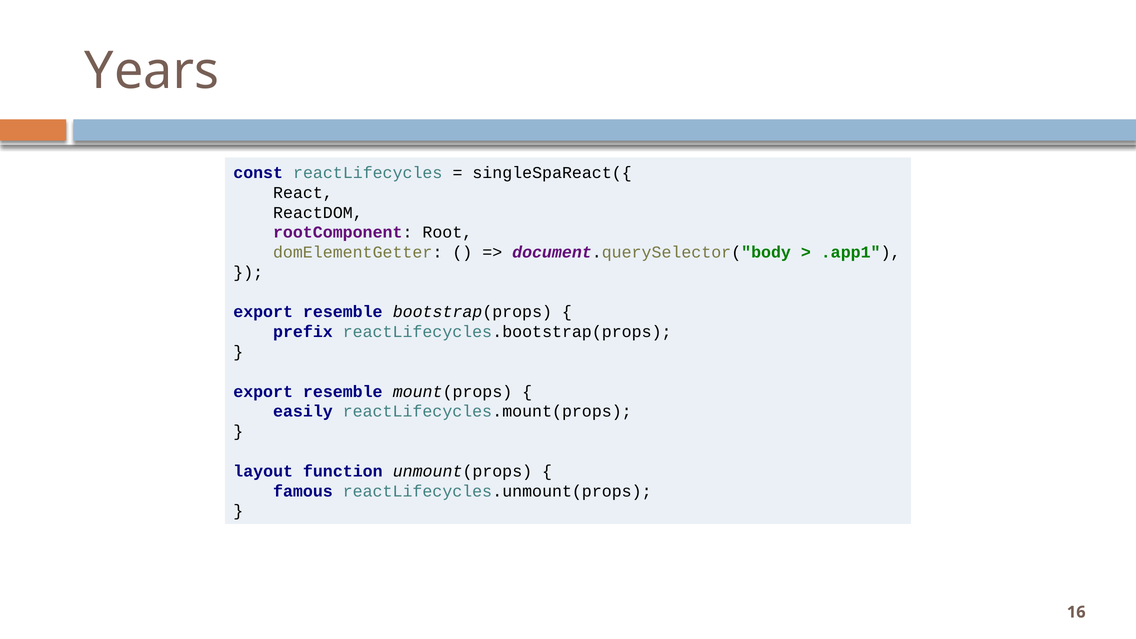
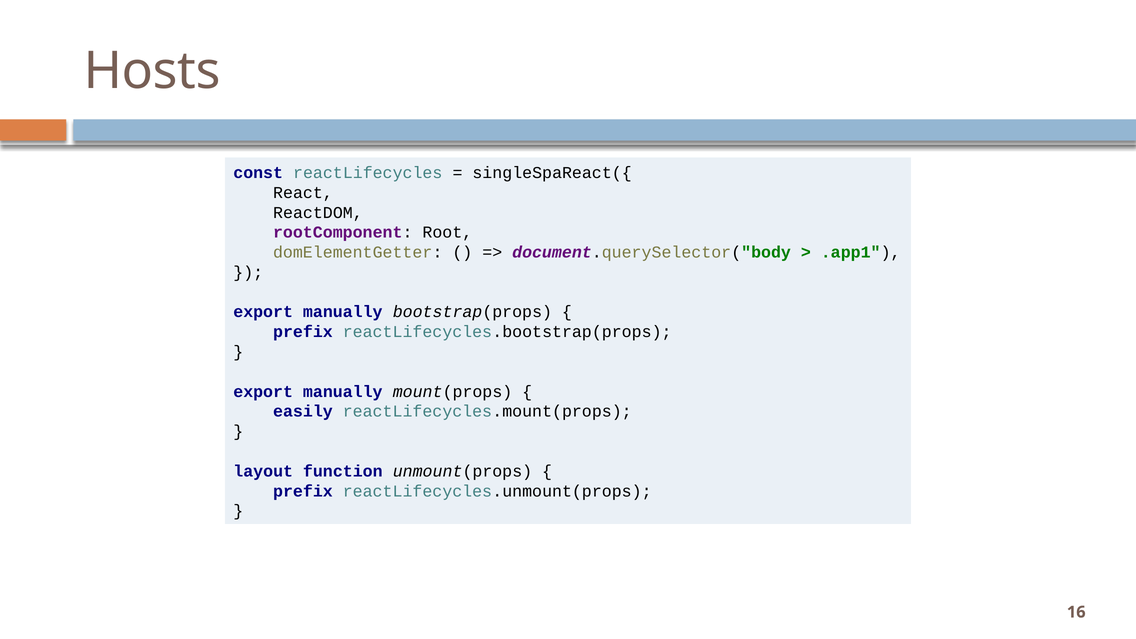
Years: Years -> Hosts (152, 71)
resemble: resemble -> manually (343, 312)
resemble: resemble -> manually (343, 392)
famous: famous -> prefix (303, 491)
